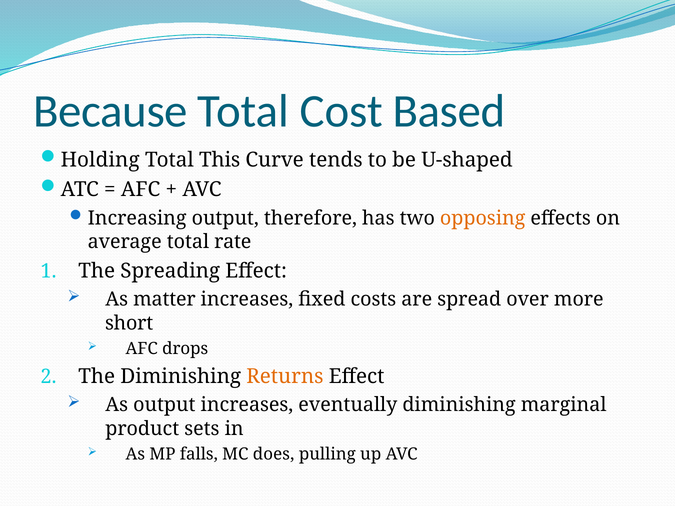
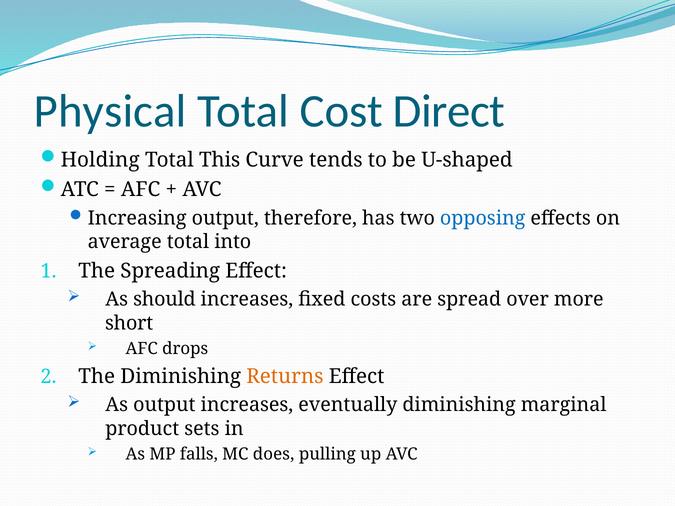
Because: Because -> Physical (110, 111)
Based: Based -> Direct (449, 111)
opposing colour: orange -> blue (483, 218)
rate: rate -> into (233, 242)
matter: matter -> should (164, 300)
